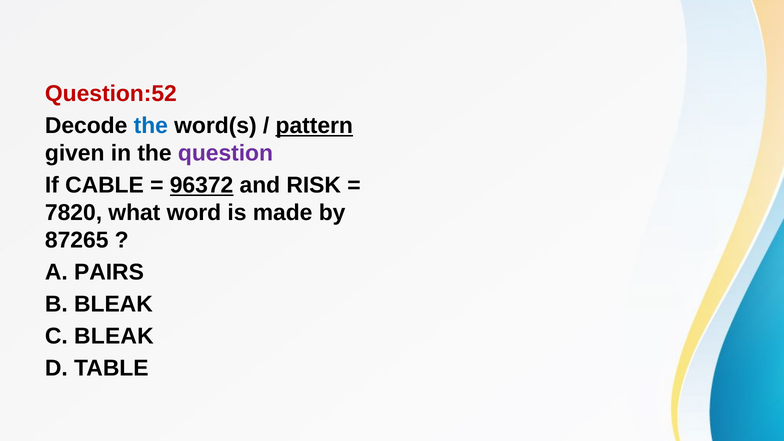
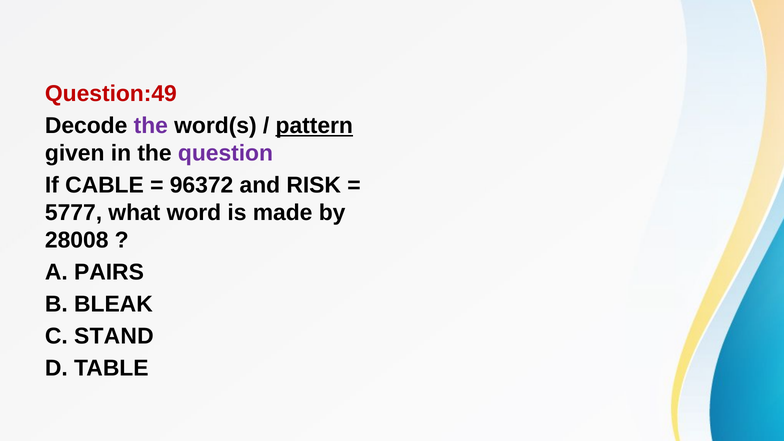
Question:52: Question:52 -> Question:49 (111, 94)
the colour: blue -> purple (151, 126)
96372 underline: present -> none (202, 185)
7820: 7820 -> 5777 (74, 213)
87265: 87265 -> 28008 (77, 240)
C BLEAK: BLEAK -> STAND (114, 336)
